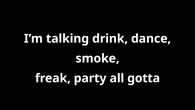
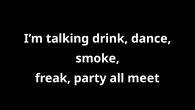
gotta: gotta -> meet (144, 78)
